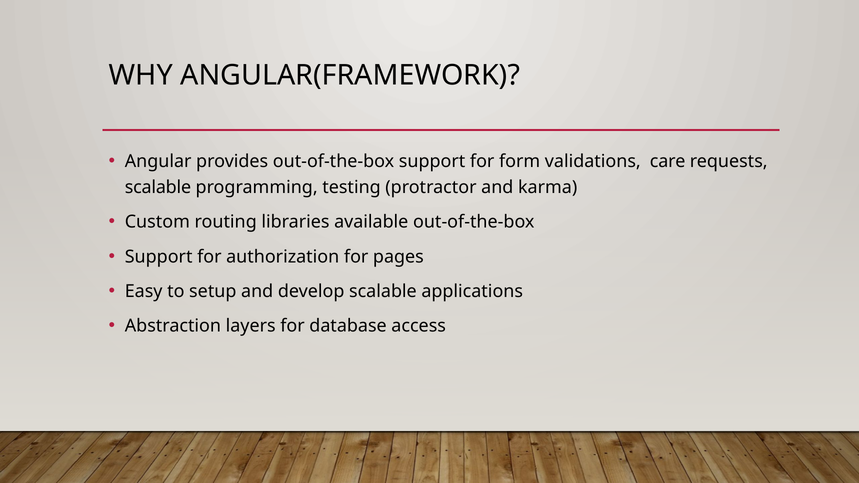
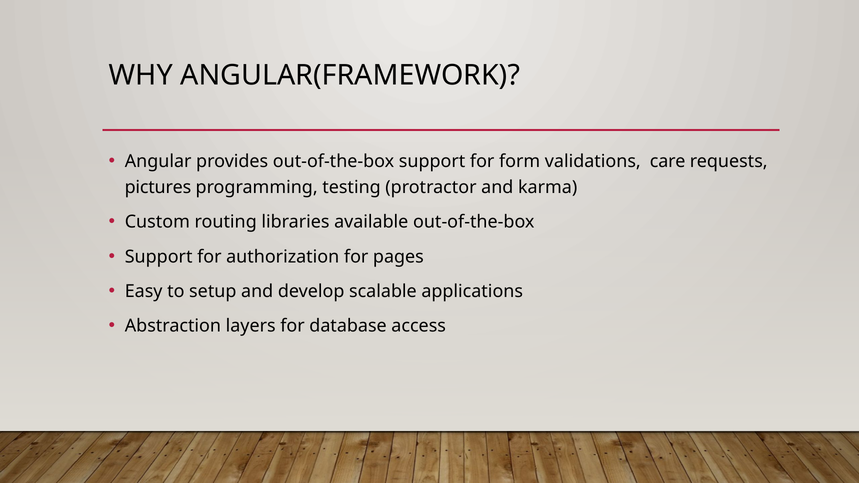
scalable: scalable -> pictures (158, 187)
